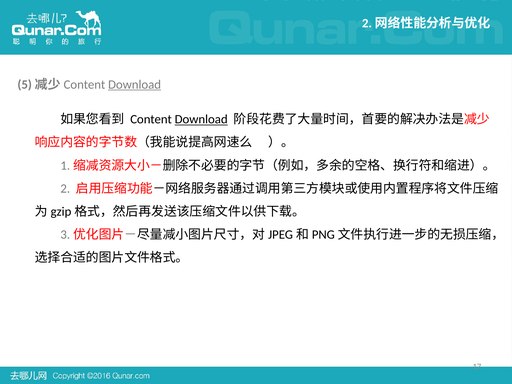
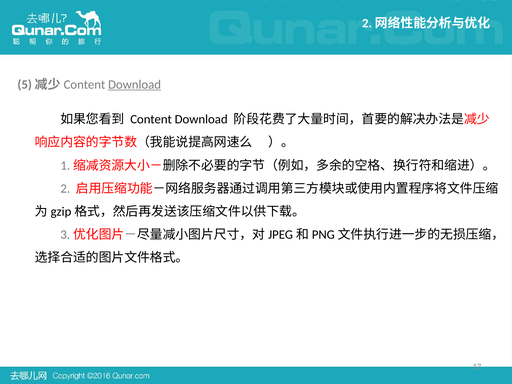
Download underline: present -> none (201, 119)
